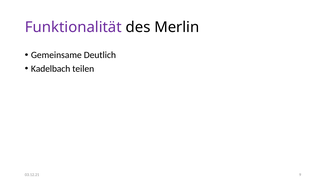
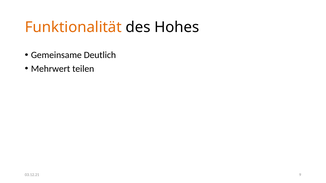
Funktionalität colour: purple -> orange (73, 27)
Merlin: Merlin -> Hohes (177, 27)
Kadelbach: Kadelbach -> Mehrwert (51, 69)
